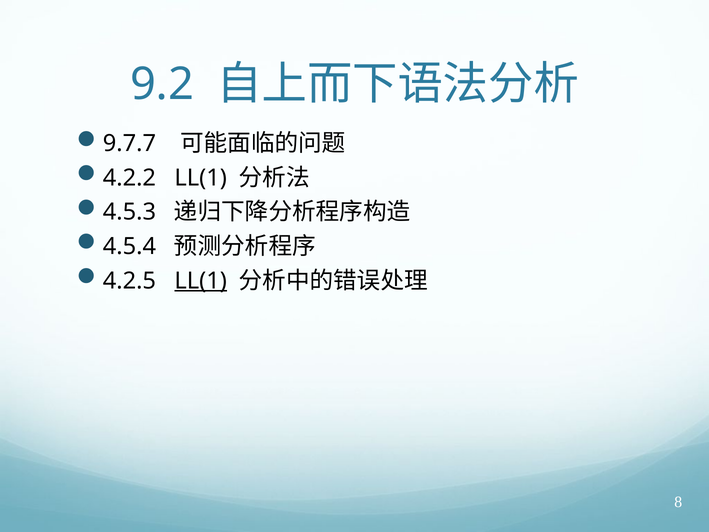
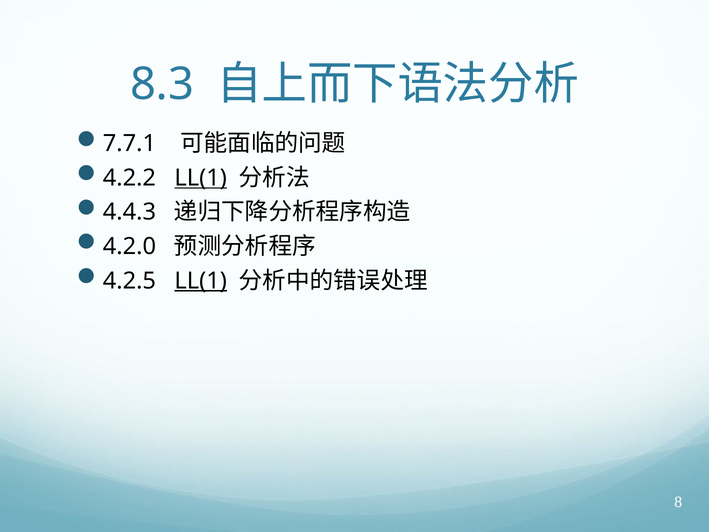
9.2: 9.2 -> 8.3 (162, 84)
9.7.7: 9.7.7 -> 7.7.1 (129, 143)
LL(1 underline: none -> present (201, 178)
4.5.3: 4.5.3 -> 4.4.3 (129, 212)
4.5.4: 4.5.4 -> 4.2.0 (129, 246)
